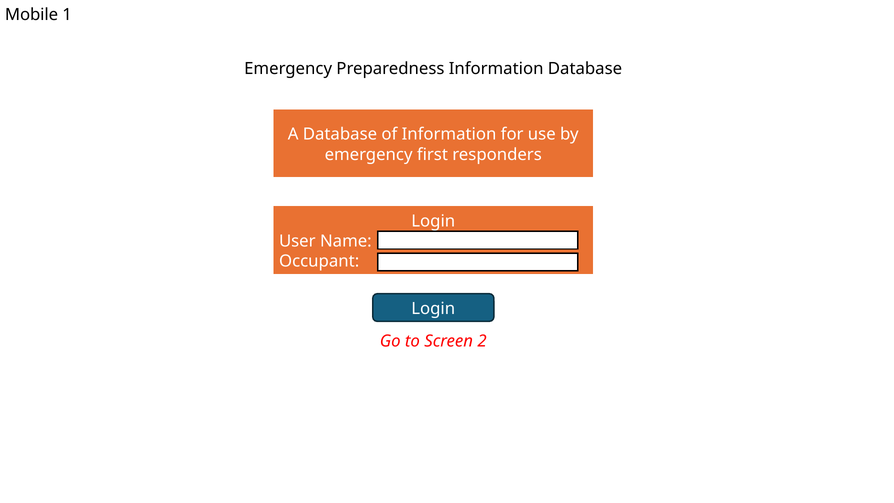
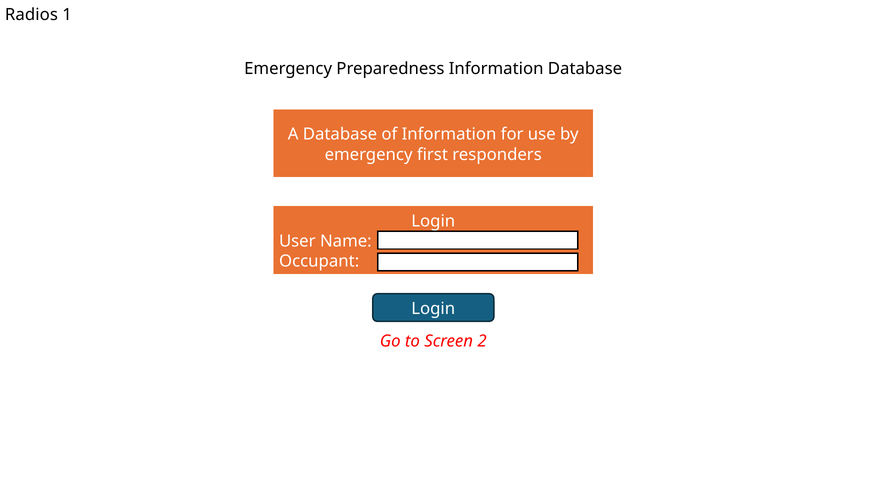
Mobile: Mobile -> Radios (31, 15)
